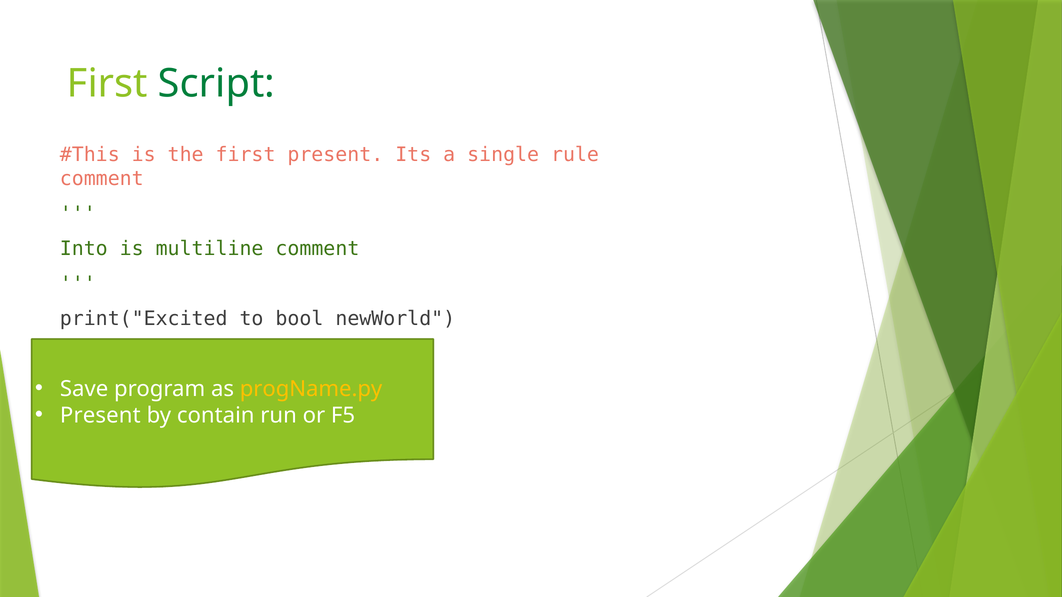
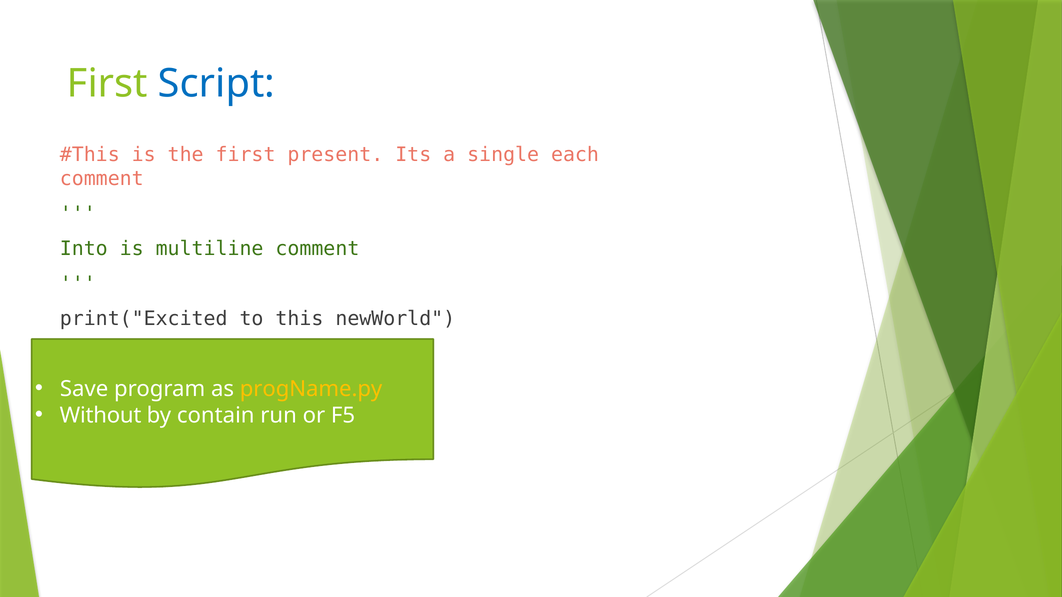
Script colour: green -> blue (217, 84)
rule: rule -> each (575, 155)
bool: bool -> this (299, 319)
Present: Present -> Without (101, 416)
